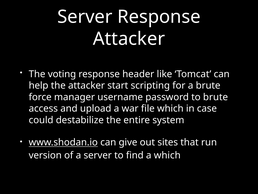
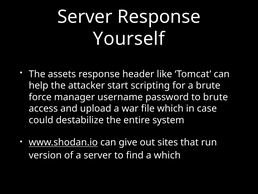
Attacker: Attacker -> Yourself (129, 39)
voting: voting -> assets (62, 74)
